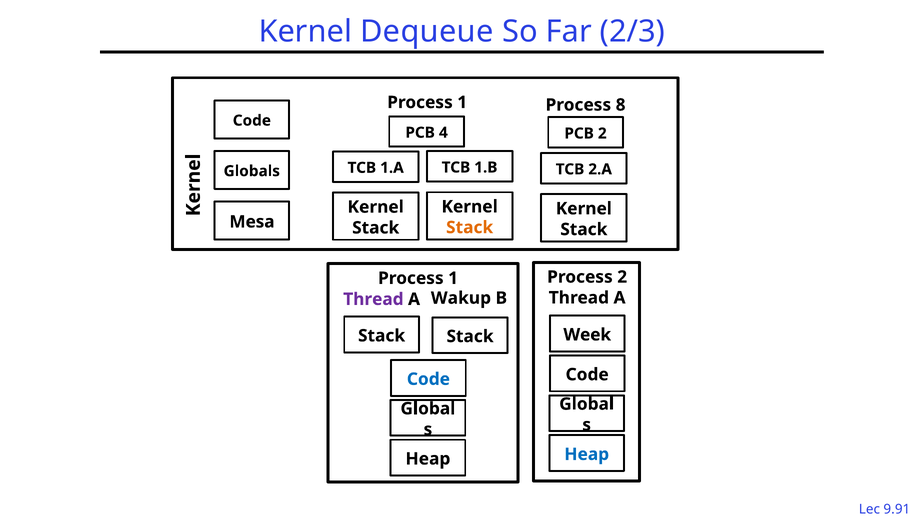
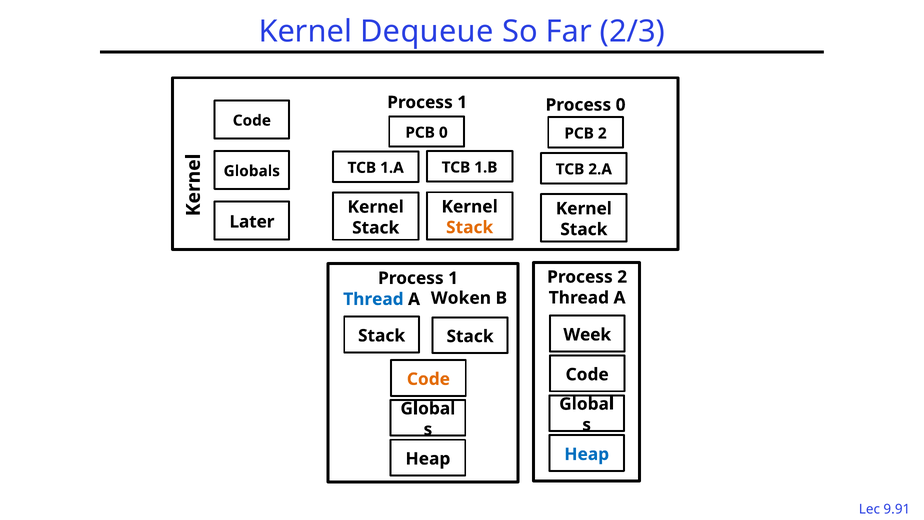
Process 8: 8 -> 0 (621, 105)
PCB 4: 4 -> 0 (443, 133)
Mesa: Mesa -> Later (252, 222)
Wakup: Wakup -> Woken (461, 298)
Thread colour: purple -> blue (373, 299)
Code colour: blue -> orange (428, 379)
